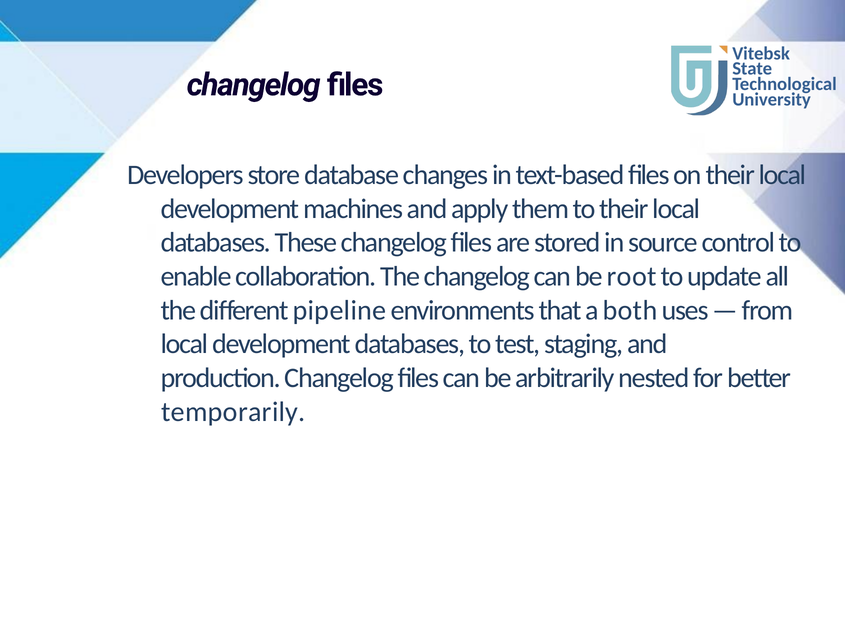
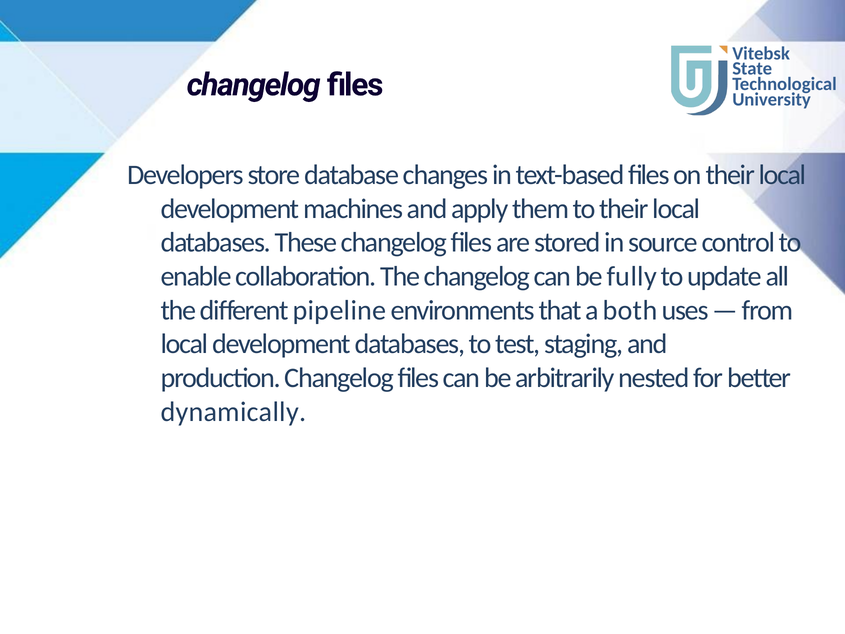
root: root -> fully (632, 276)
temporarily: temporarily -> dynamically (233, 412)
